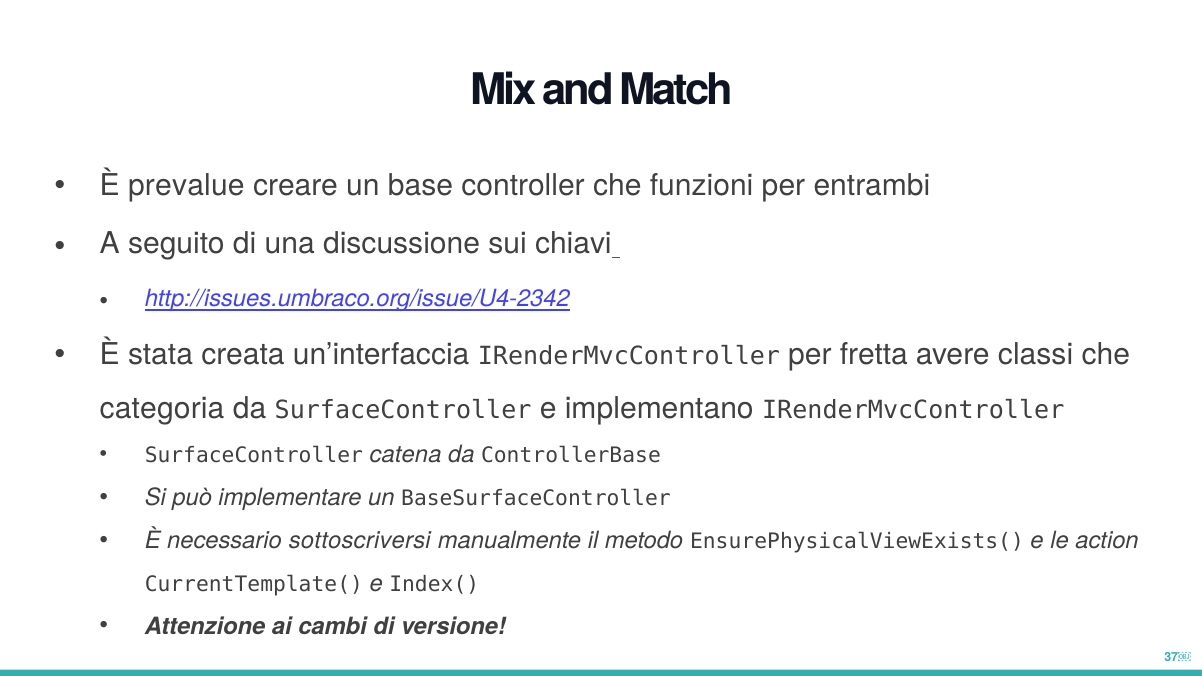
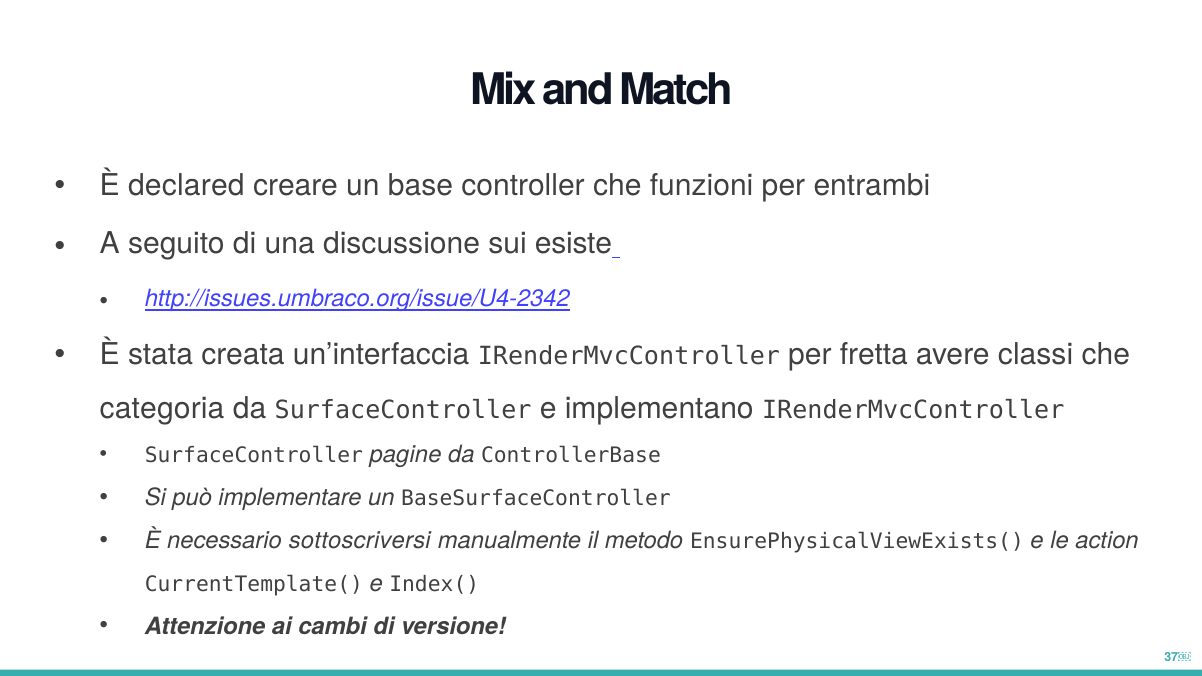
prevalue: prevalue -> declared (186, 186)
chiavi: chiavi -> esiste (574, 244)
catena: catena -> pagine (406, 455)
